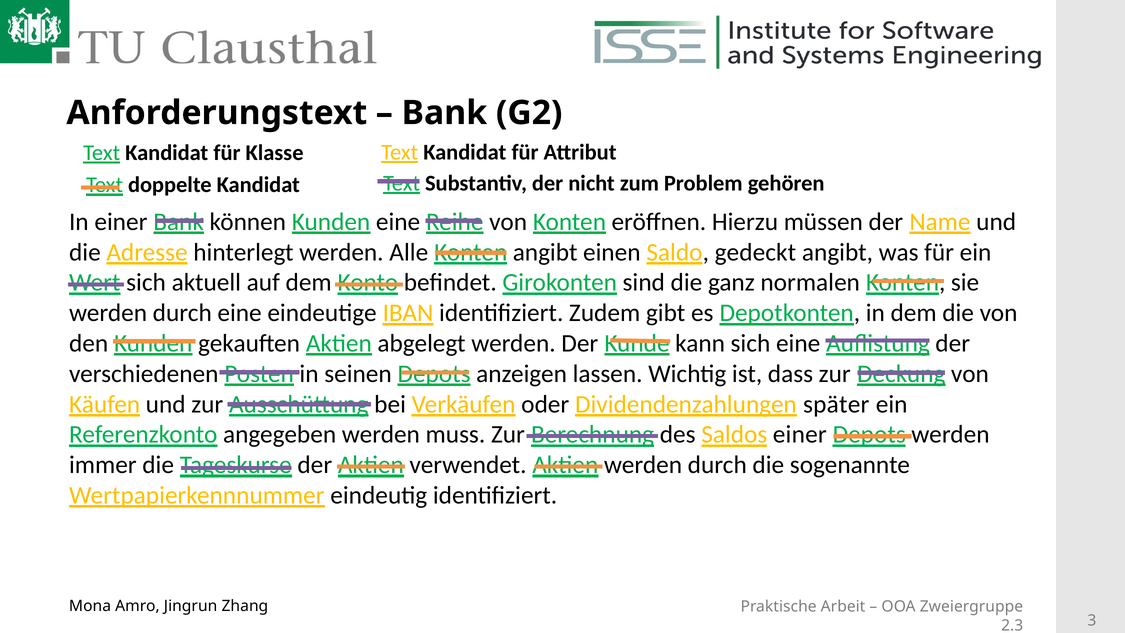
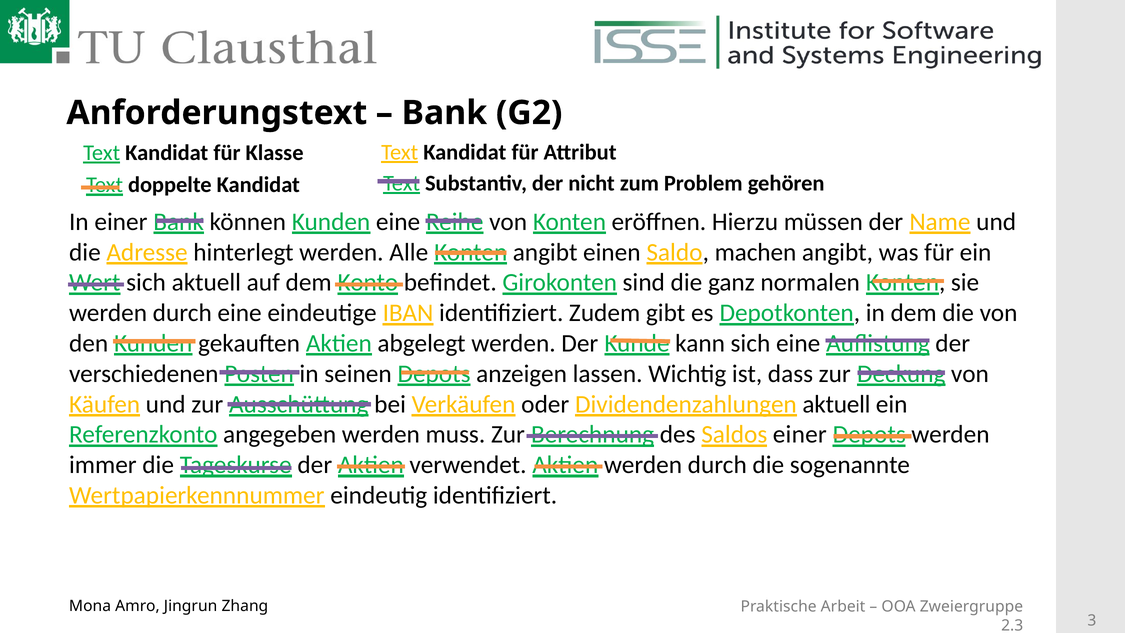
gedeckt: gedeckt -> machen (755, 252)
Dividendenzahlungen später: später -> aktuell (836, 404)
